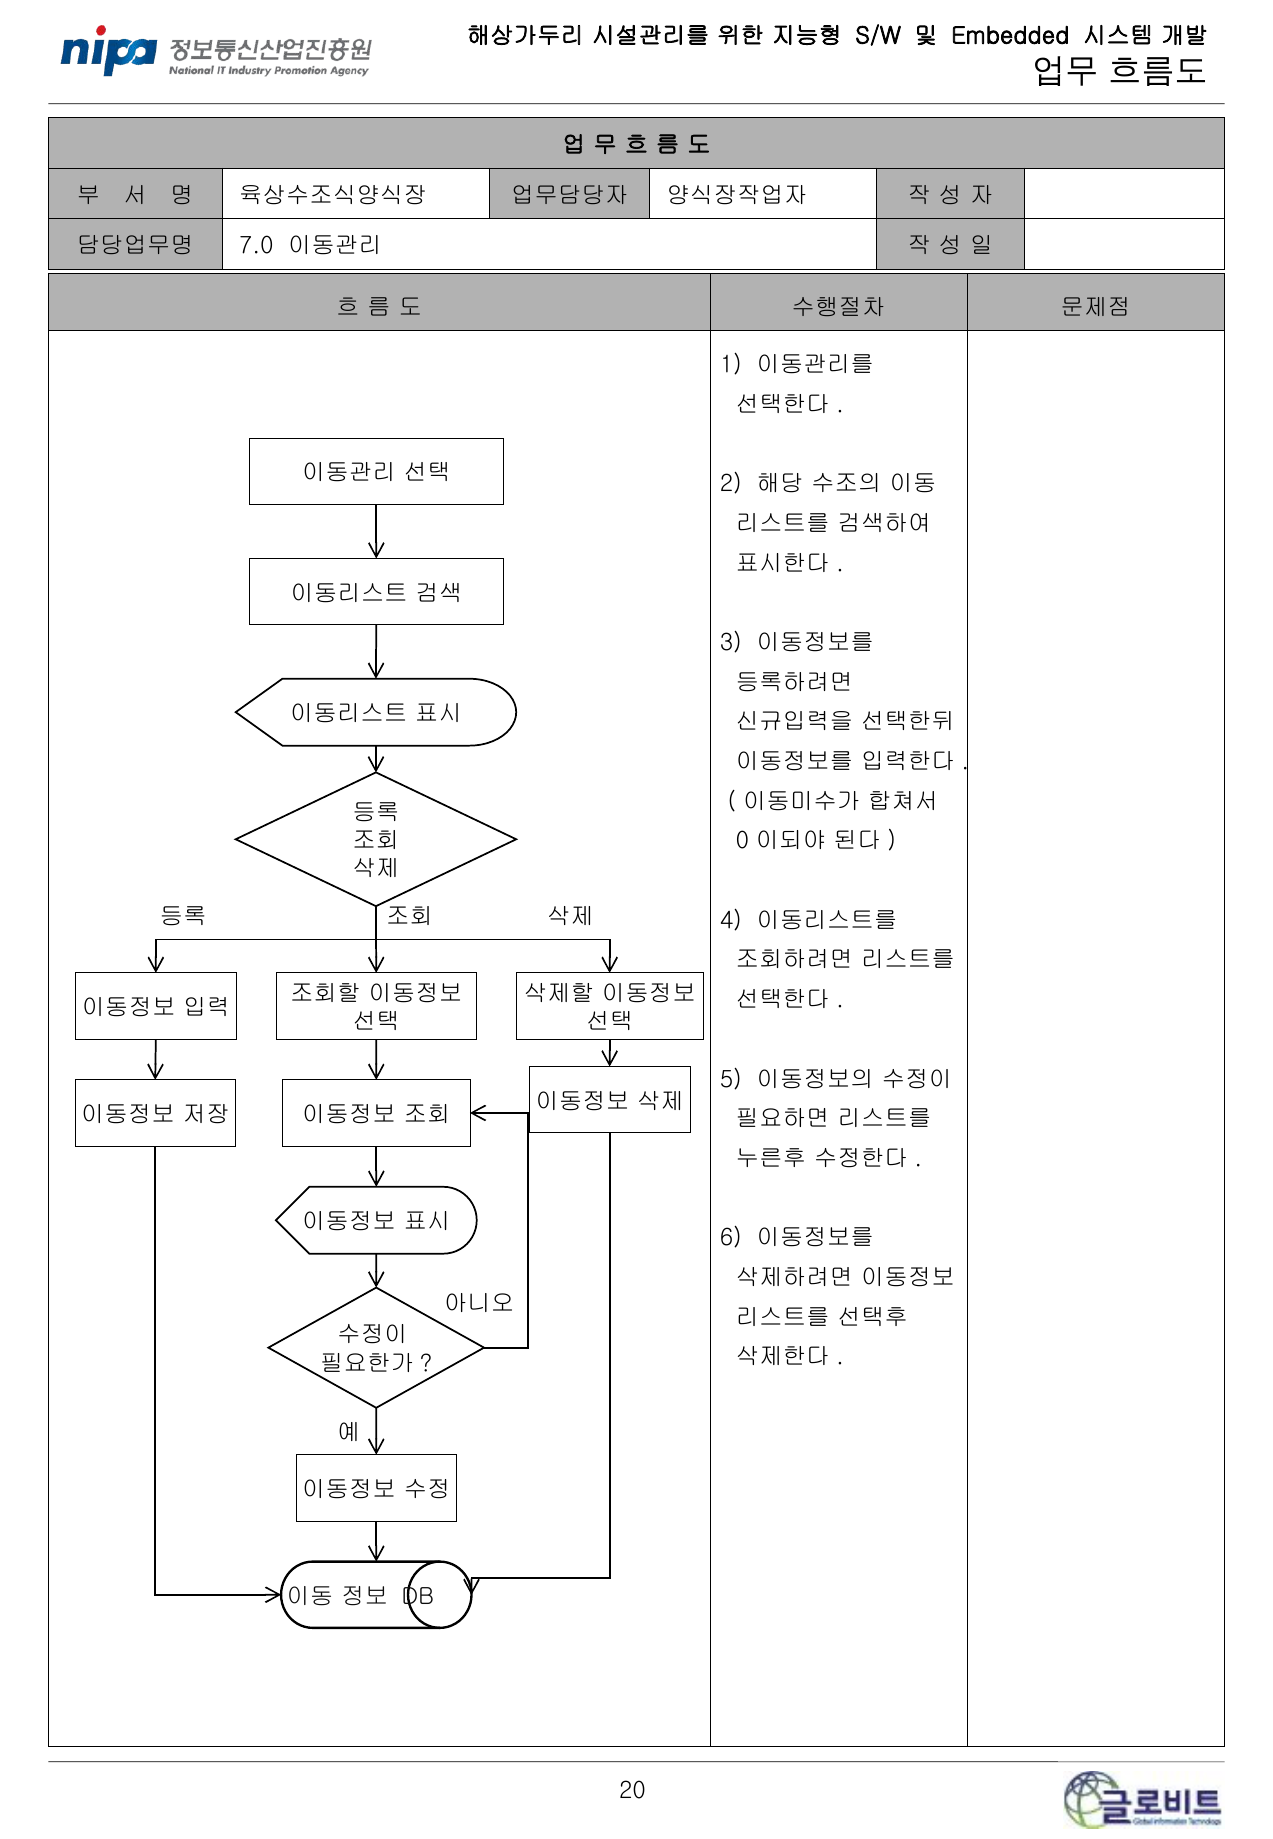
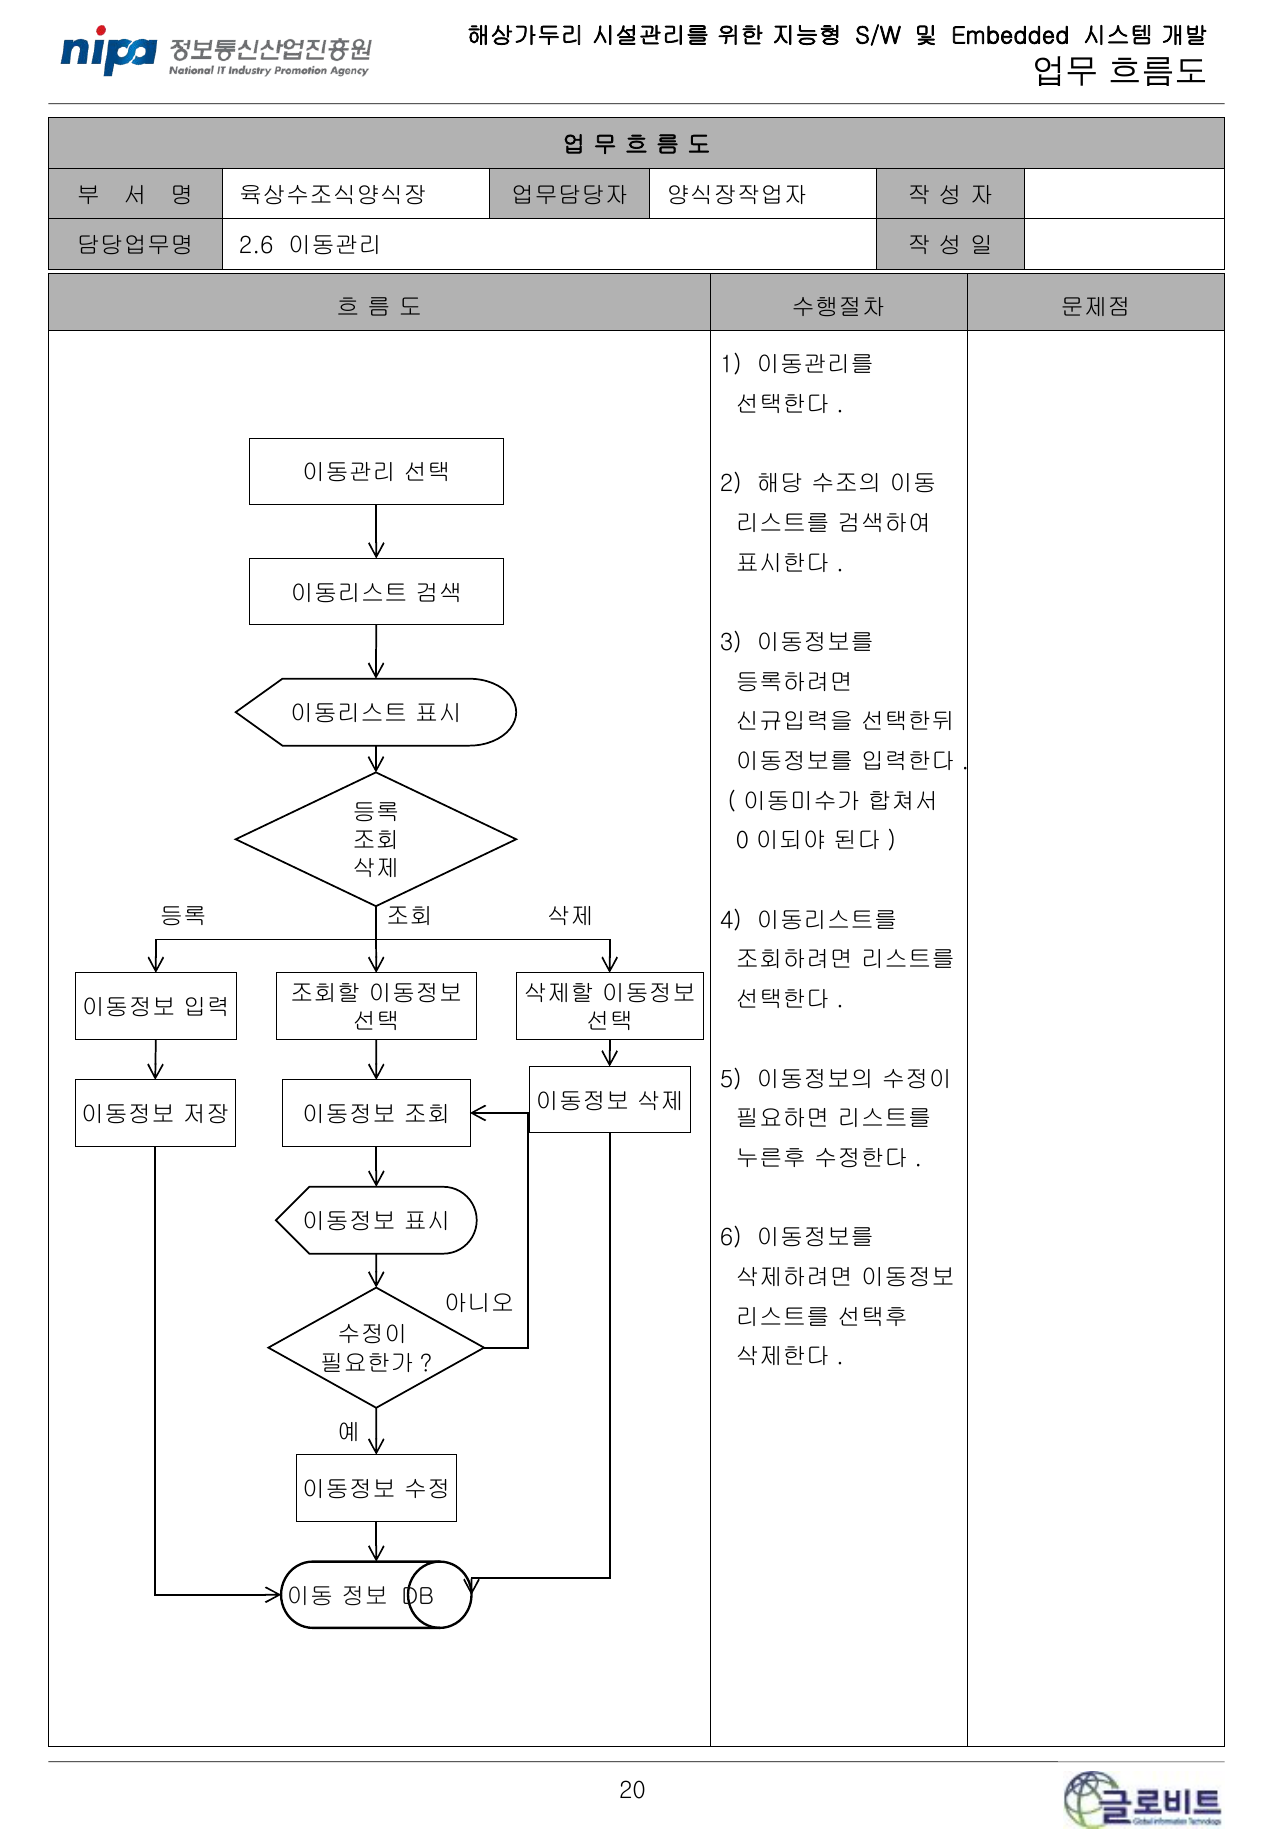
7.0: 7.0 -> 2.6 (256, 246)
